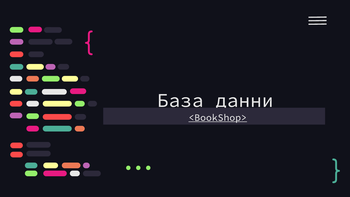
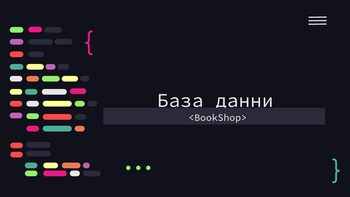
<BookShop> underline: present -> none (218, 118)
